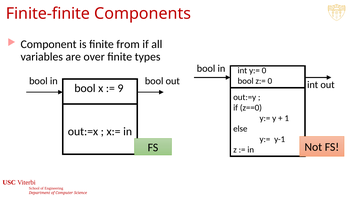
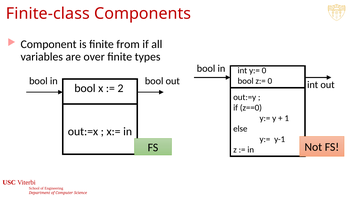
Finite-finite: Finite-finite -> Finite-class (48, 14)
9: 9 -> 2 (120, 88)
